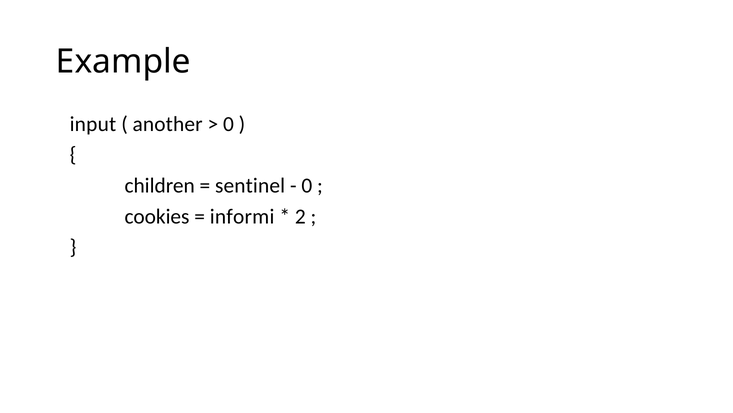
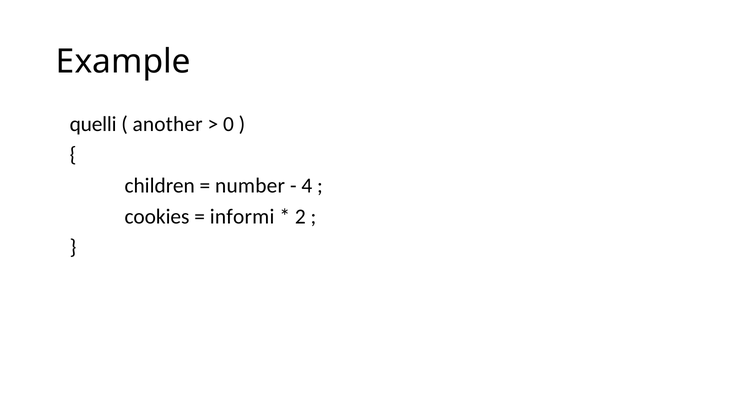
input: input -> quelli (93, 124)
sentinel: sentinel -> number (250, 185)
0: 0 -> 4 (307, 185)
